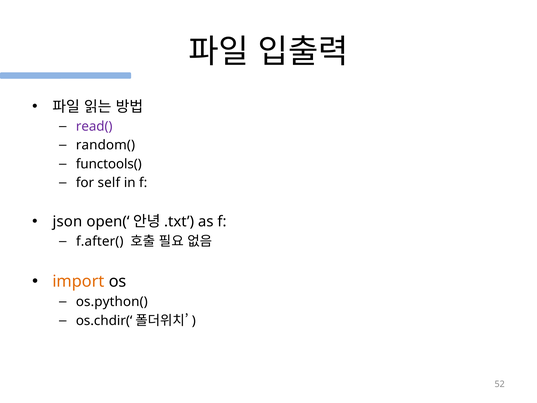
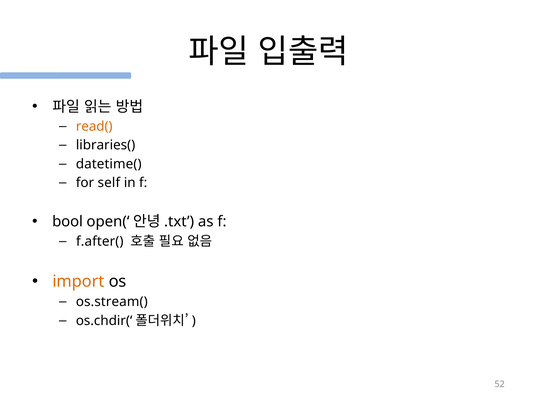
read( colour: purple -> orange (94, 126)
random(: random( -> libraries( (106, 145)
functools(: functools( -> datetime( (109, 164)
json: json -> bool (68, 222)
os.python(: os.python( -> os.stream( (112, 302)
